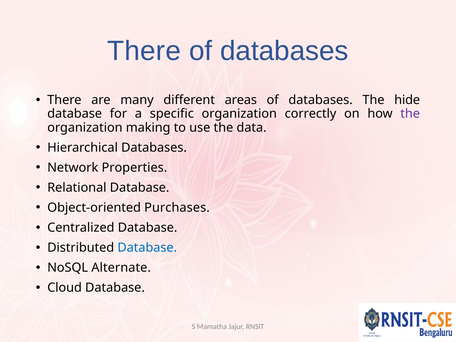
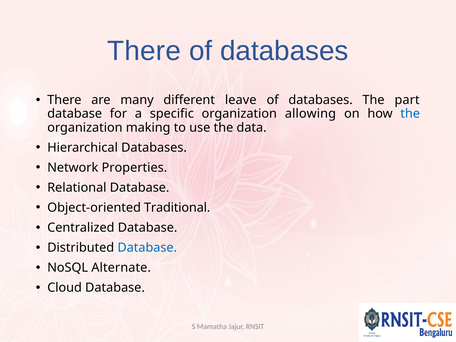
areas: areas -> leave (241, 100)
hide: hide -> part (407, 100)
correctly: correctly -> allowing (310, 114)
the colour: purple -> blue (410, 114)
Purchases: Purchases -> Traditional (177, 208)
